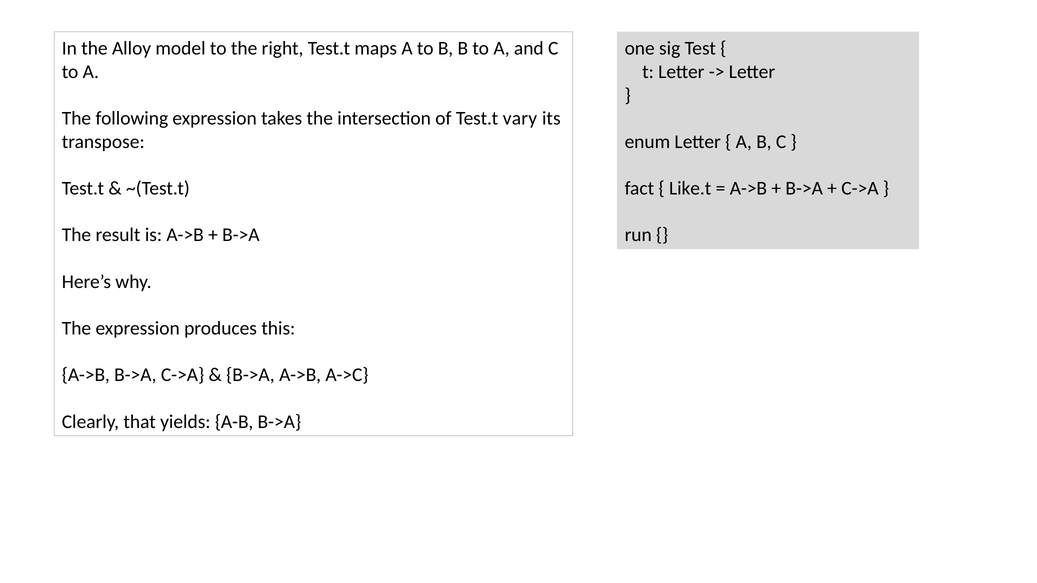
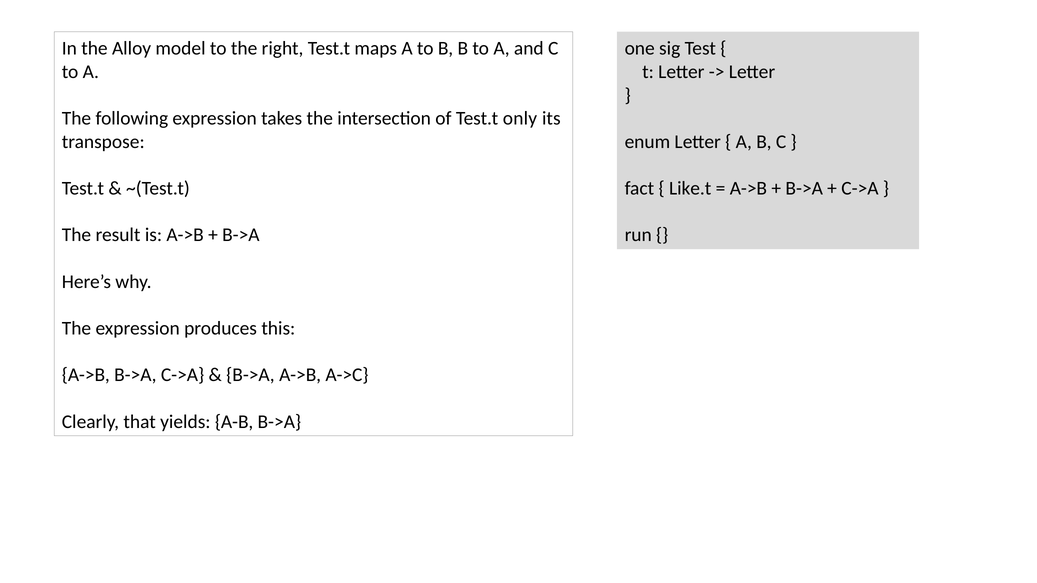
vary: vary -> only (520, 119)
